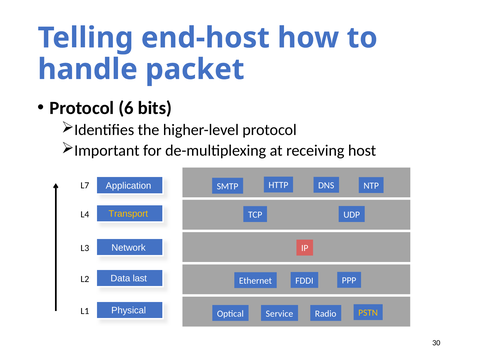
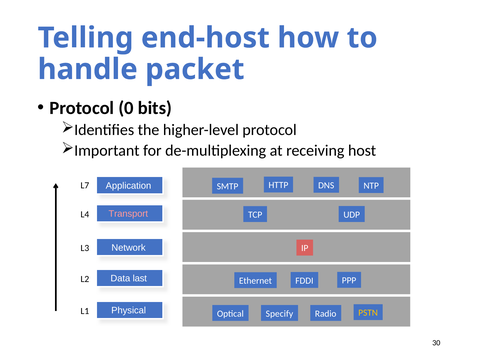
6: 6 -> 0 (126, 108)
Transport colour: yellow -> pink (128, 214)
Service: Service -> Specify (279, 313)
